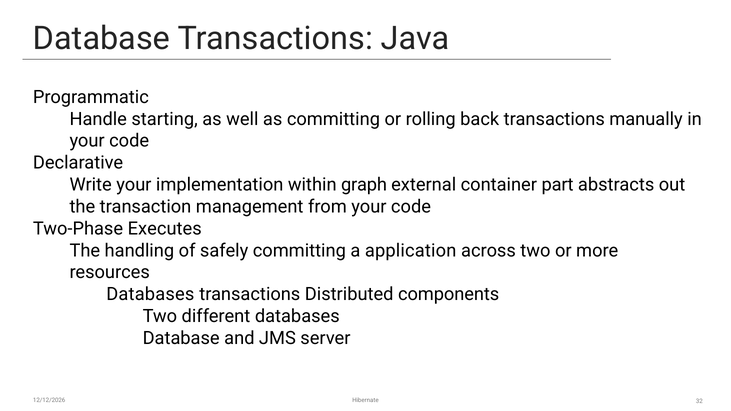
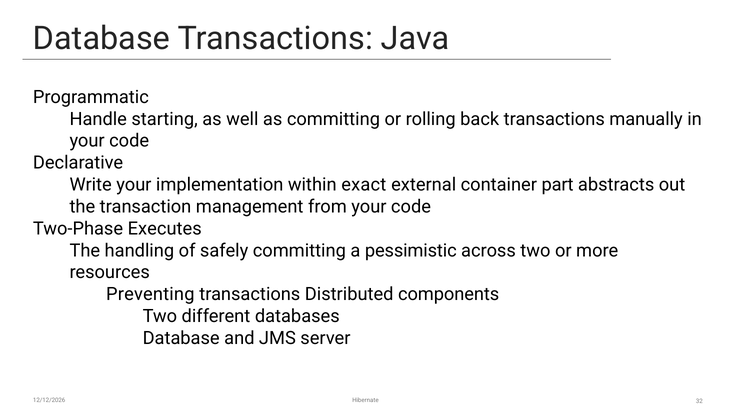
graph: graph -> exact (364, 185)
application: application -> pessimistic (411, 251)
Databases: Databases -> Preventing (150, 294)
